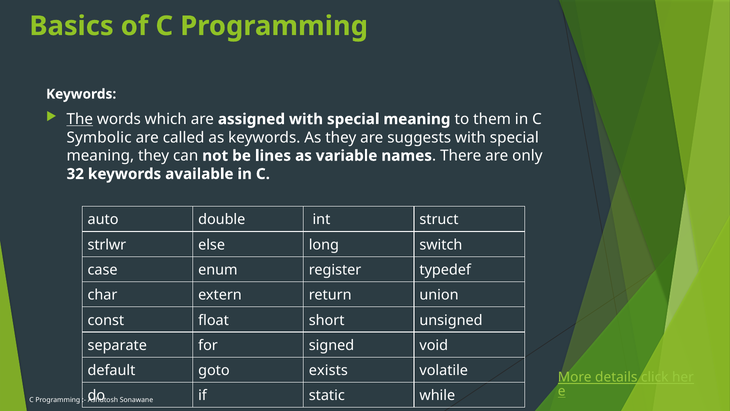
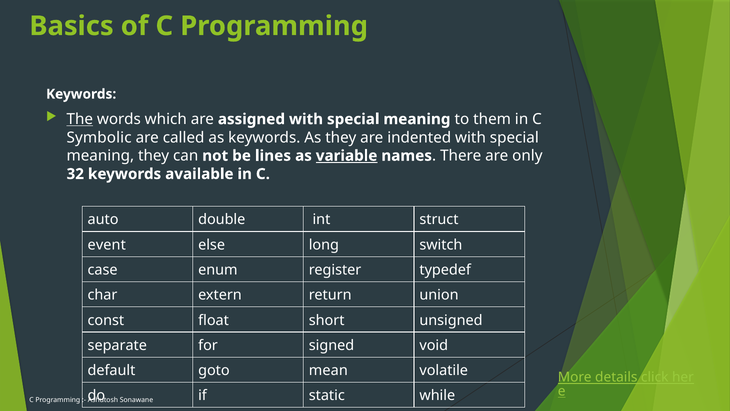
suggests: suggests -> indented (419, 137)
variable underline: none -> present (347, 156)
strlwr: strlwr -> event (107, 245)
exists: exists -> mean (328, 370)
